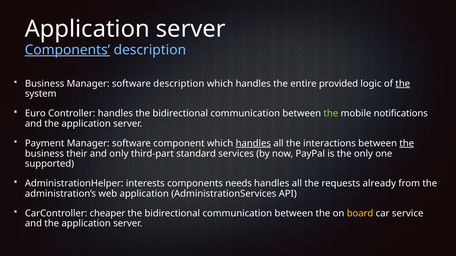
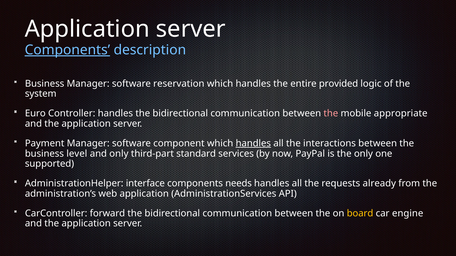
software description: description -> reservation (179, 84)
the underline: present -> none (403, 84)
the colour: light green -> pink (331, 114)
notifications: notifications -> appropriate (401, 114)
the underline: present -> none (407, 144)
their: their -> level (77, 154)
interests: interests -> interface (145, 184)
cheaper: cheaper -> forward (107, 214)
service: service -> engine (408, 214)
